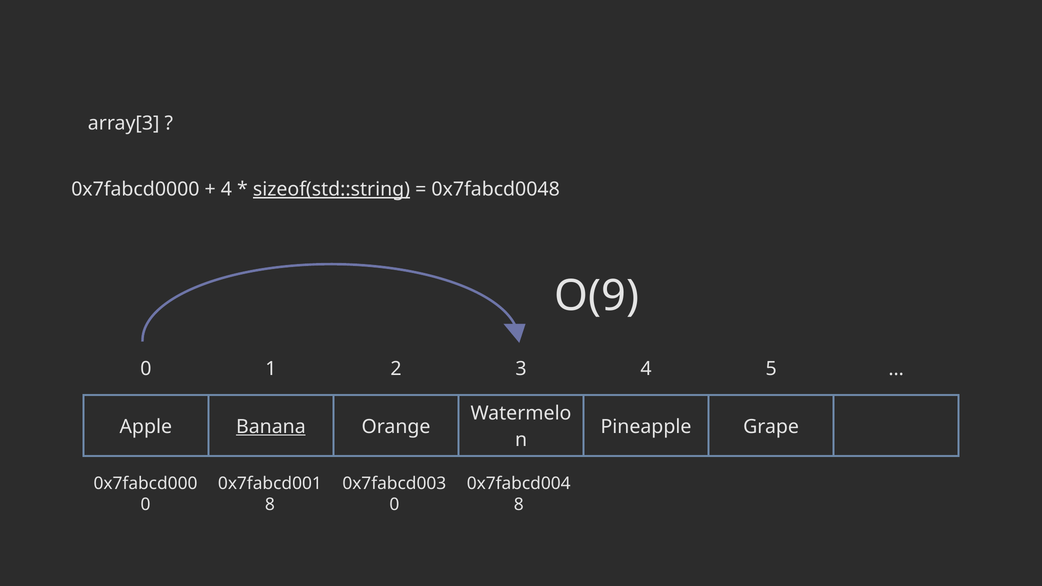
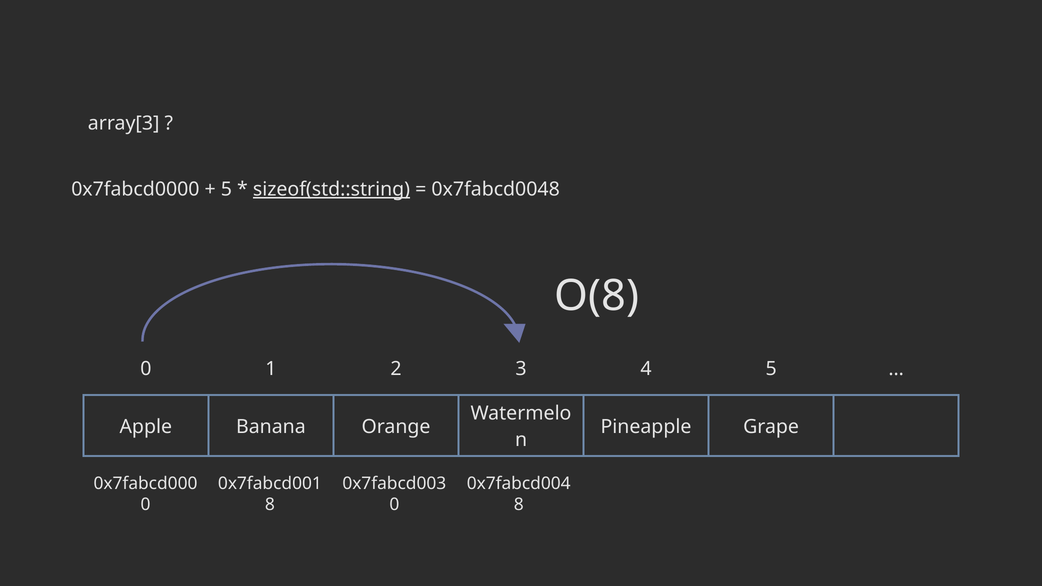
4: 4 -> 5 (226, 189)
O(9: O(9 -> O(8 (597, 296)
Banana underline: present -> none (271, 427)
